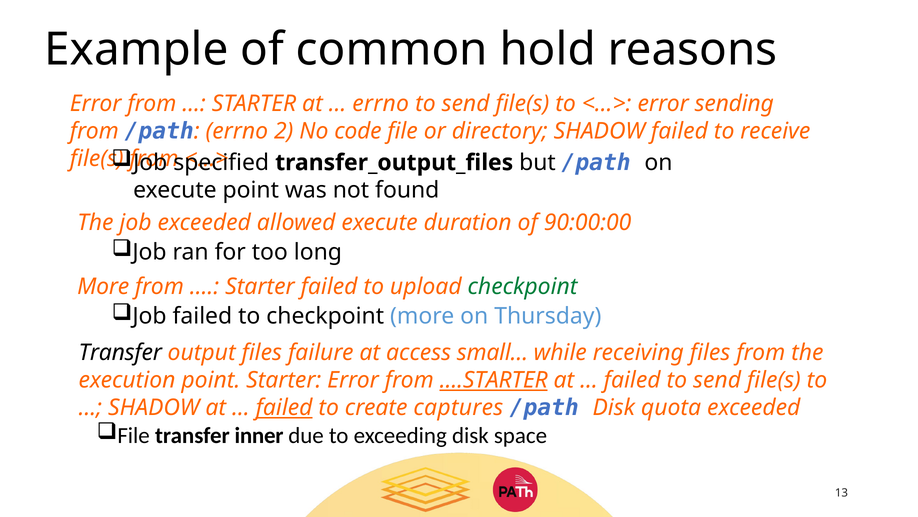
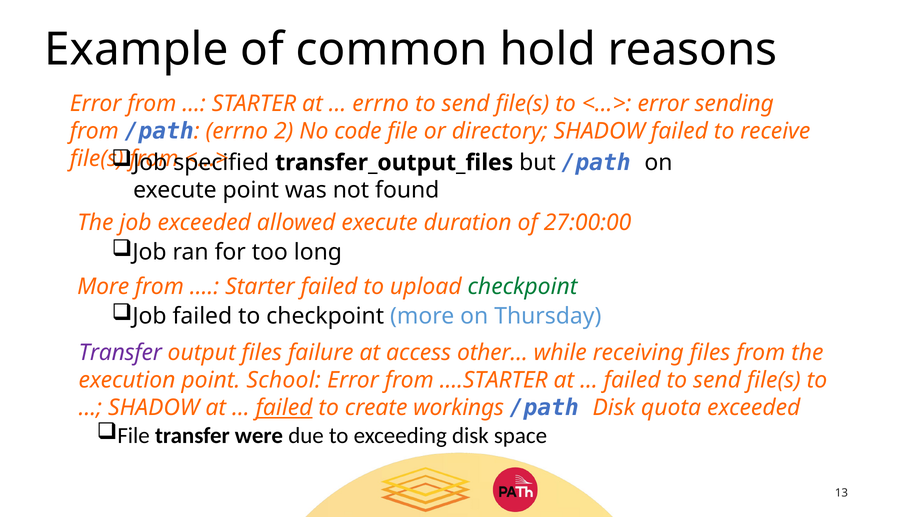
90:00:00: 90:00:00 -> 27:00:00 (588, 222)
Transfer colour: black -> purple (120, 352)
small…: small… -> other… (493, 352)
point Starter: Starter -> School (284, 380)
….STARTER underline: present -> none (494, 380)
captures: captures -> workings (459, 407)
inner: inner -> were (259, 435)
